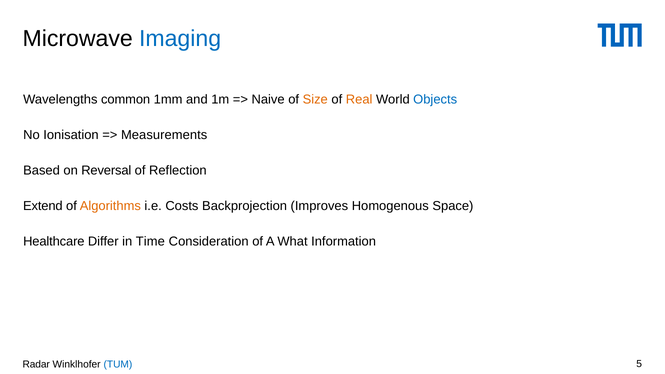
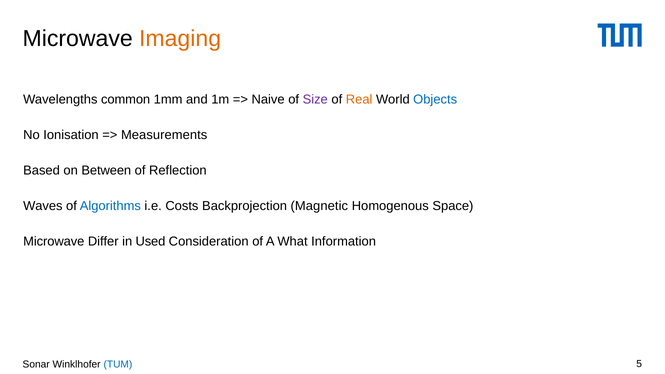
Imaging colour: blue -> orange (180, 39)
Size colour: orange -> purple (315, 100)
Reversal: Reversal -> Between (106, 171)
Extend: Extend -> Waves (43, 206)
Algorithms colour: orange -> blue (110, 206)
Improves: Improves -> Magnetic (319, 206)
Healthcare: Healthcare -> Microwave (54, 241)
Time: Time -> Used (150, 241)
Radar: Radar -> Sonar (36, 364)
